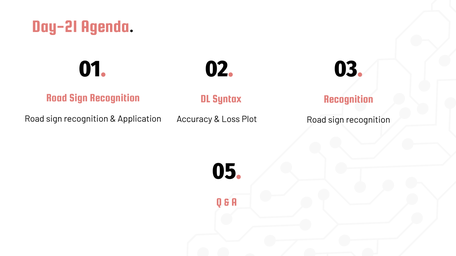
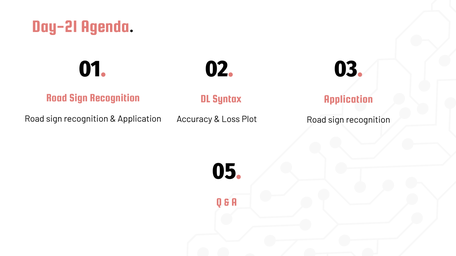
Recognition: Recognition -> Application (348, 99)
